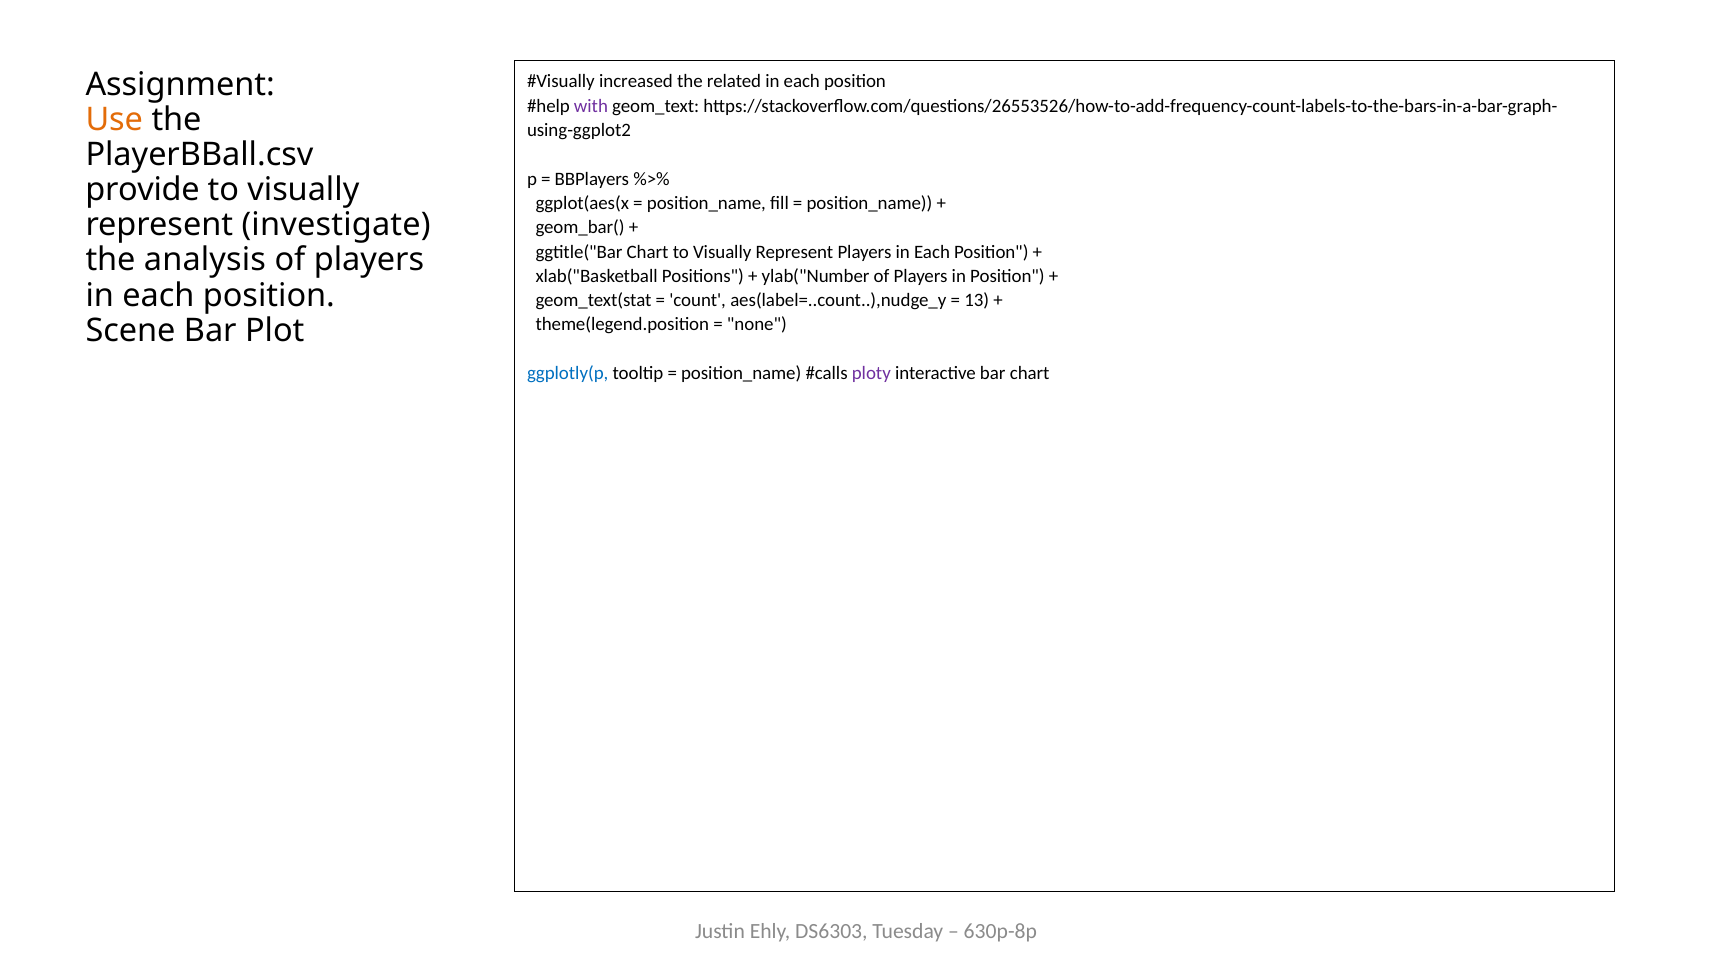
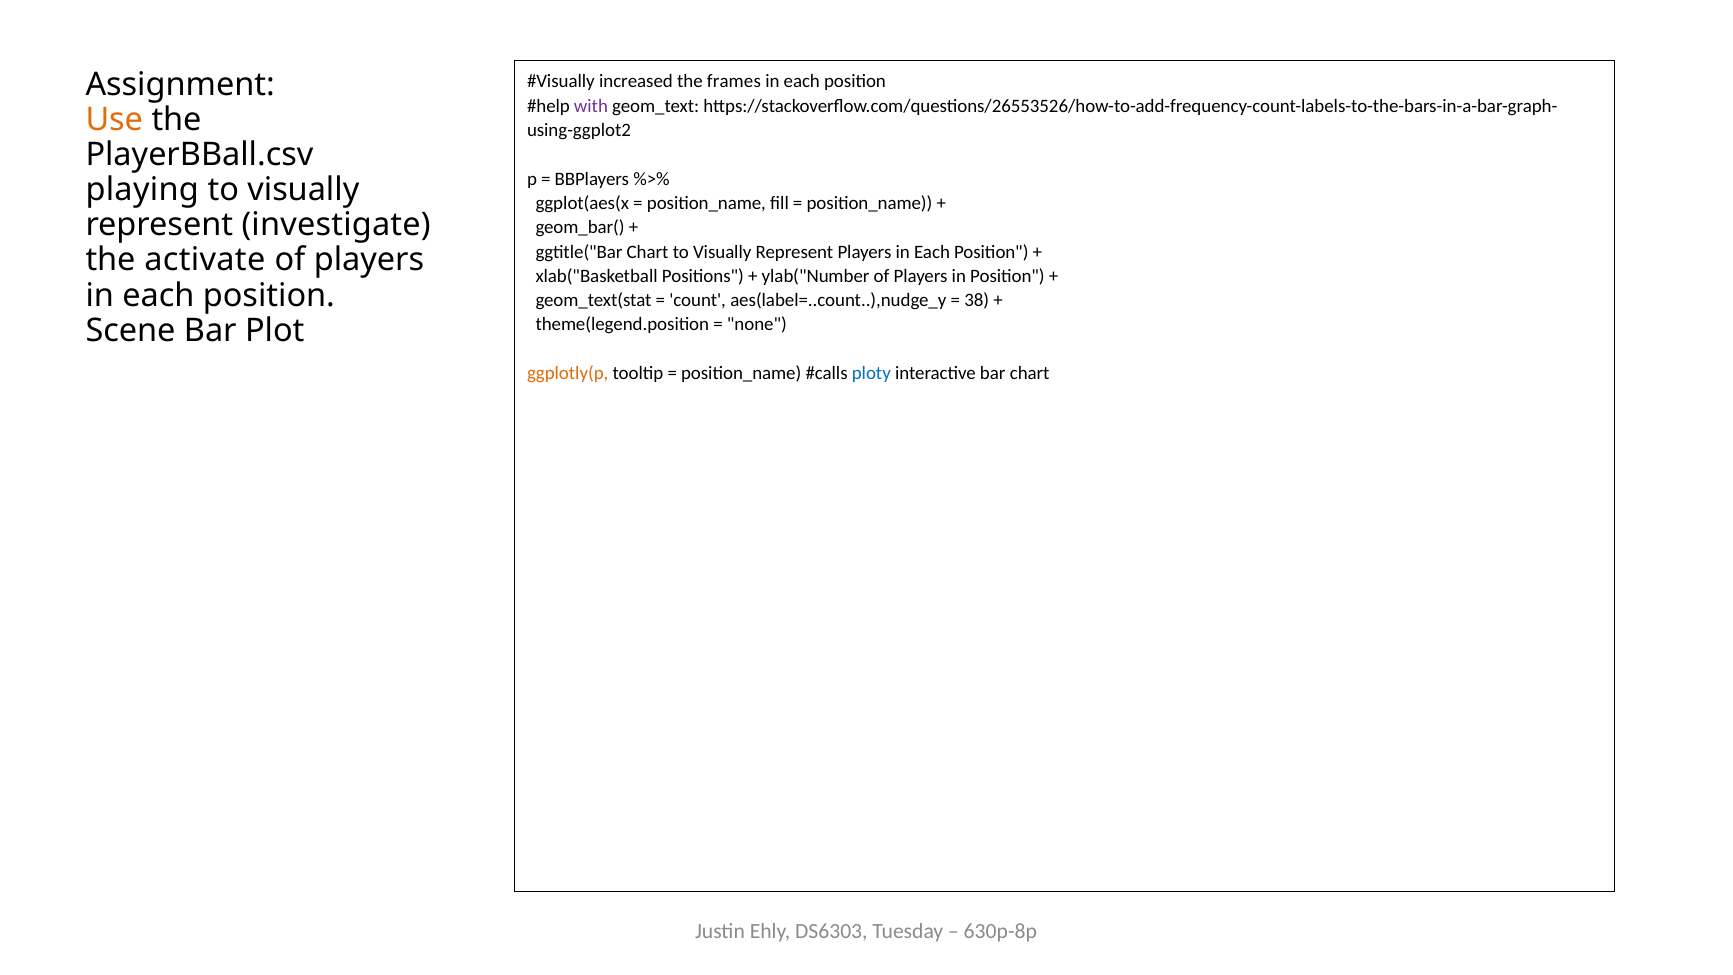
related: related -> frames (734, 82)
provide: provide -> playing (142, 190)
analysis: analysis -> activate (205, 260)
13: 13 -> 38 (977, 300)
ggplotly(p colour: blue -> orange (568, 373)
ploty colour: purple -> blue (871, 373)
